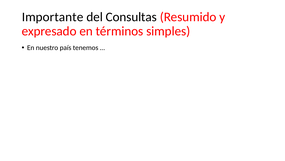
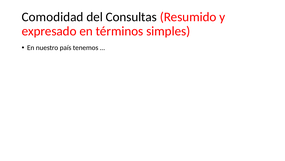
Importante: Importante -> Comodidad (53, 17)
